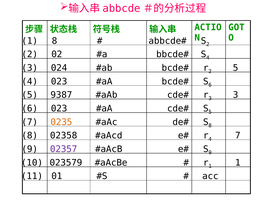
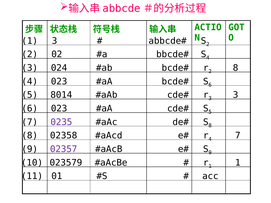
1 8: 8 -> 3 (55, 41)
2 5: 5 -> 8 (236, 68)
9387: 9387 -> 8014 (61, 95)
0235 colour: orange -> purple (61, 122)
